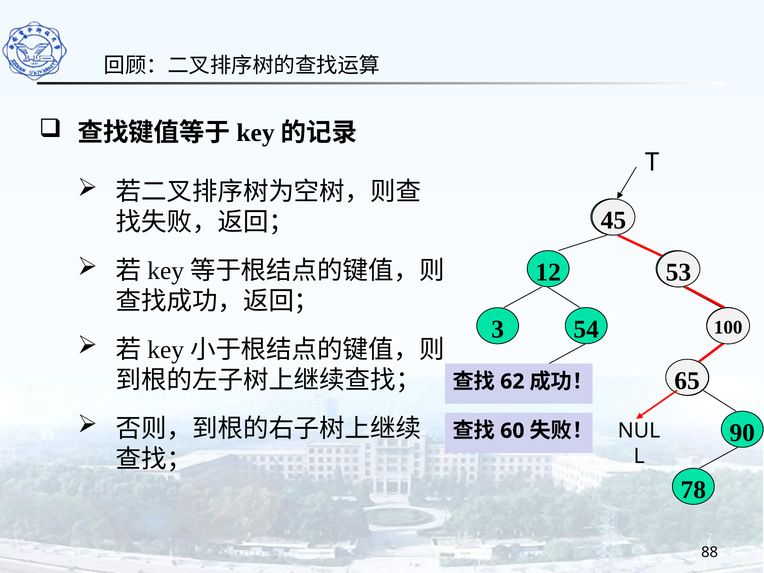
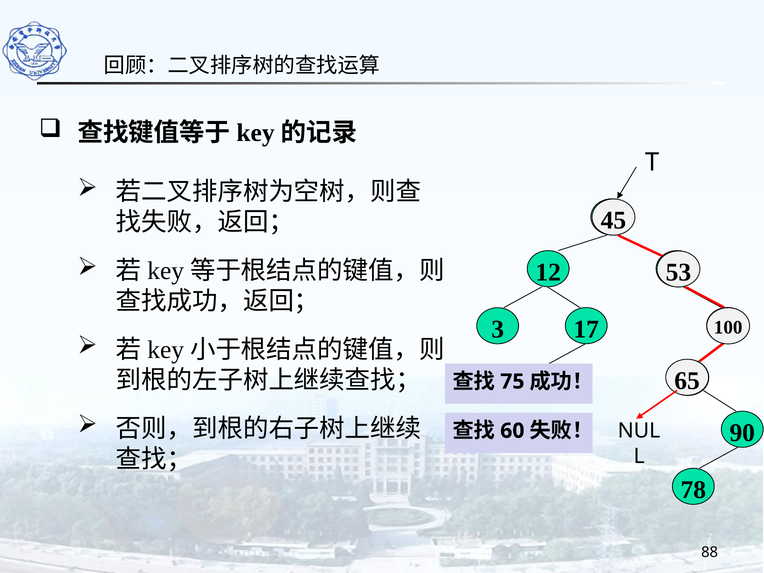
54: 54 -> 17 (586, 329)
62: 62 -> 75 (512, 382)
